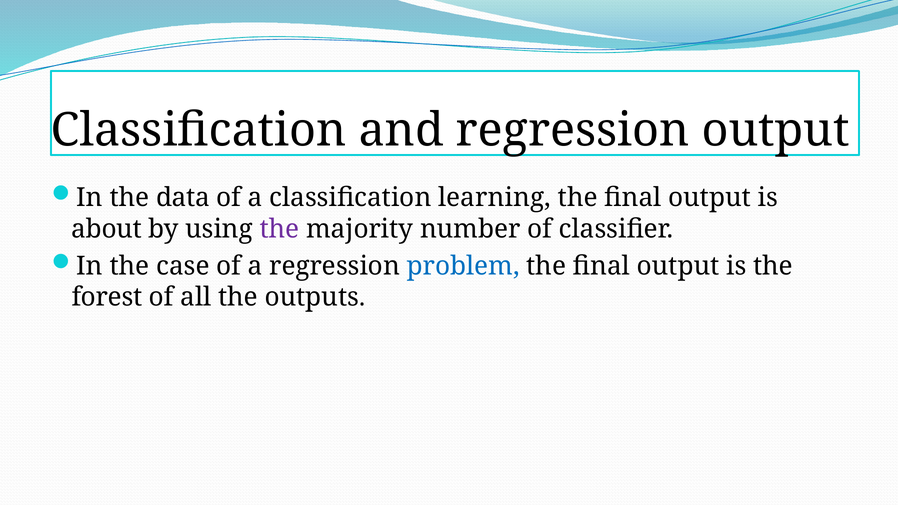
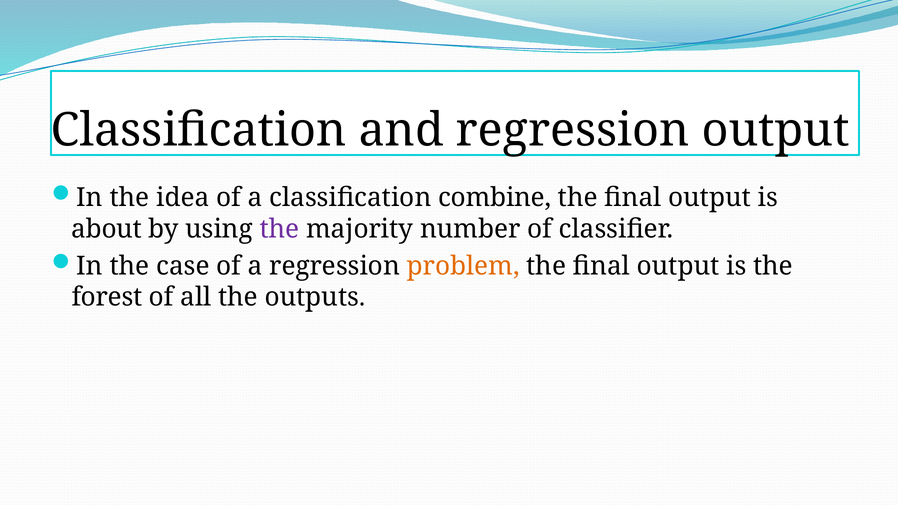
data: data -> idea (183, 198)
learning: learning -> combine (495, 198)
problem colour: blue -> orange (463, 266)
